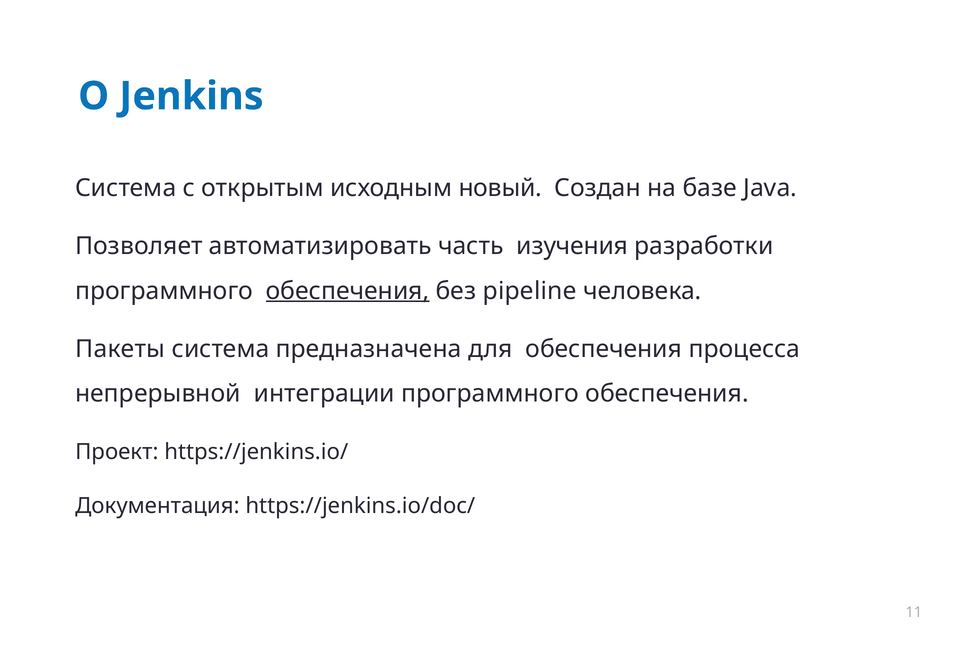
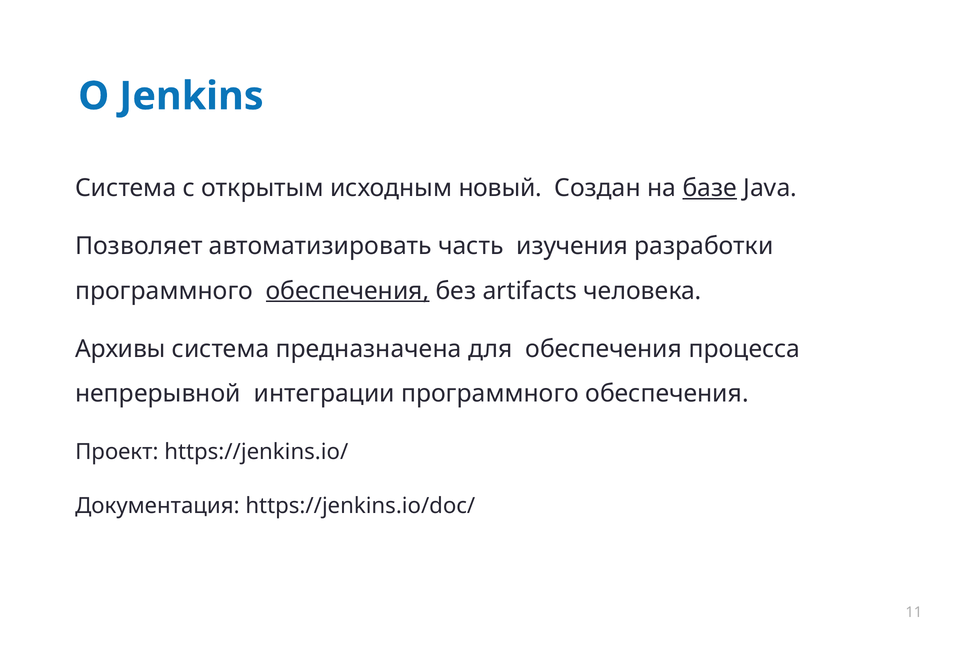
базе underline: none -> present (710, 188)
pipeline: pipeline -> artifacts (530, 291)
Пакеты: Пакеты -> Архивы (120, 349)
